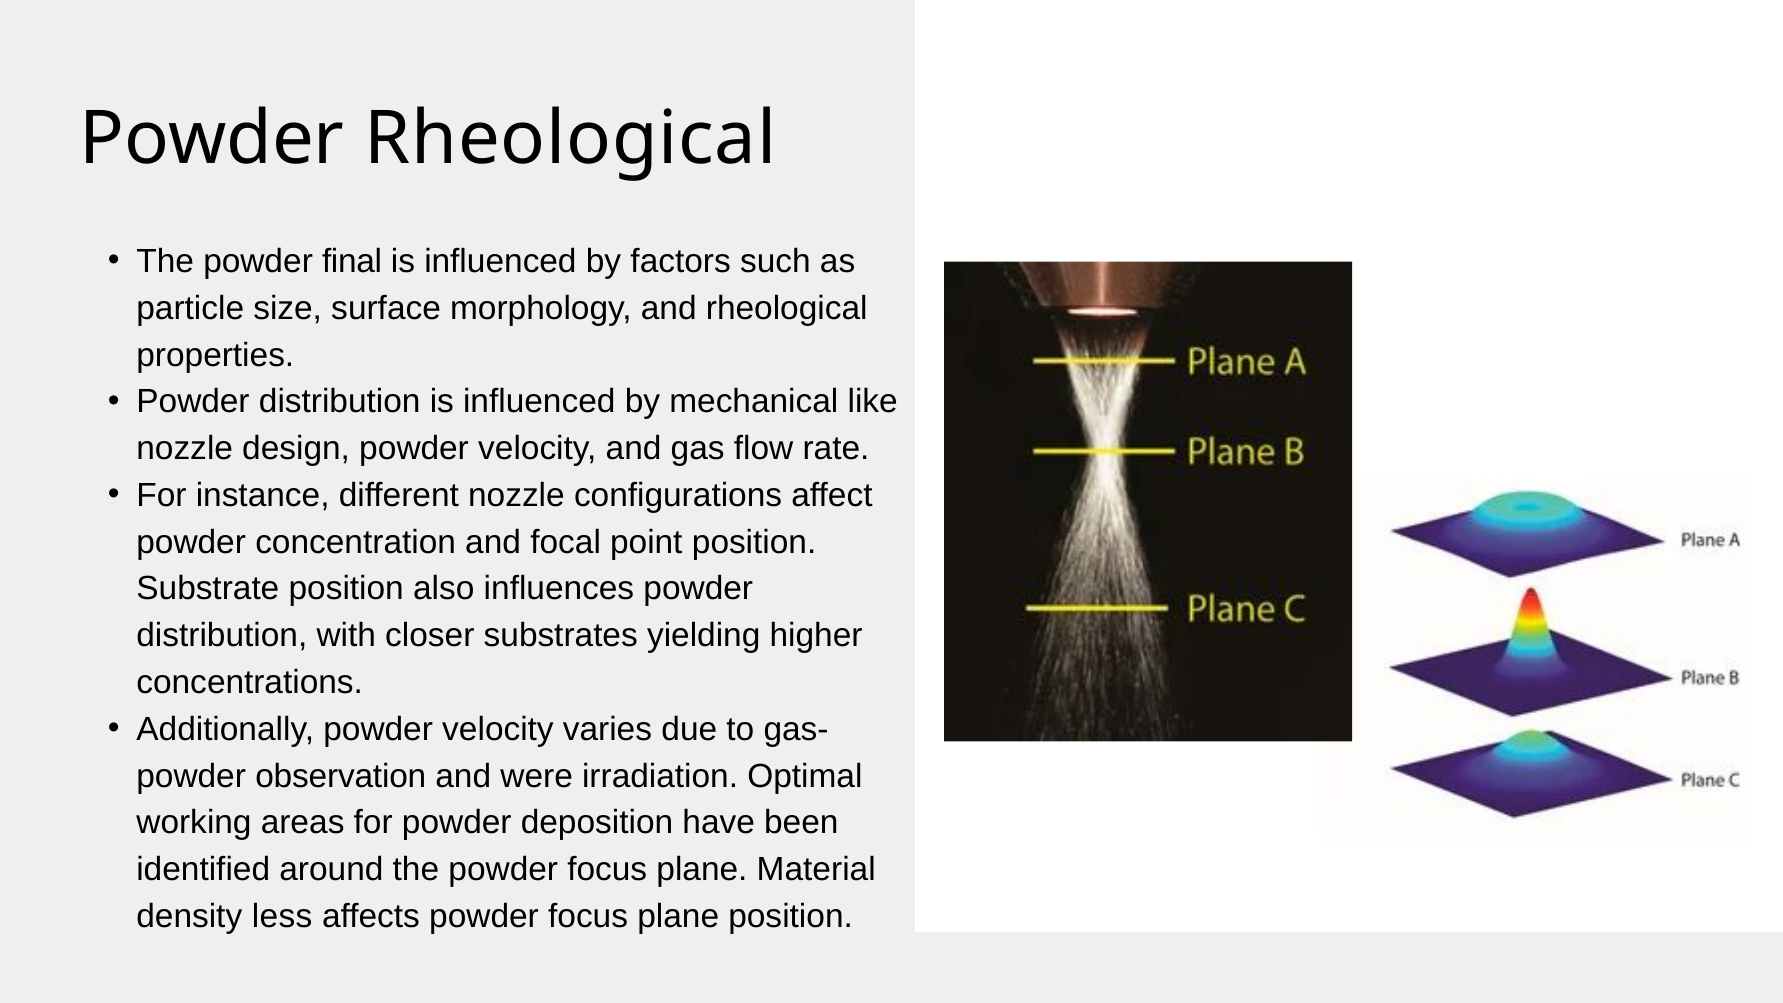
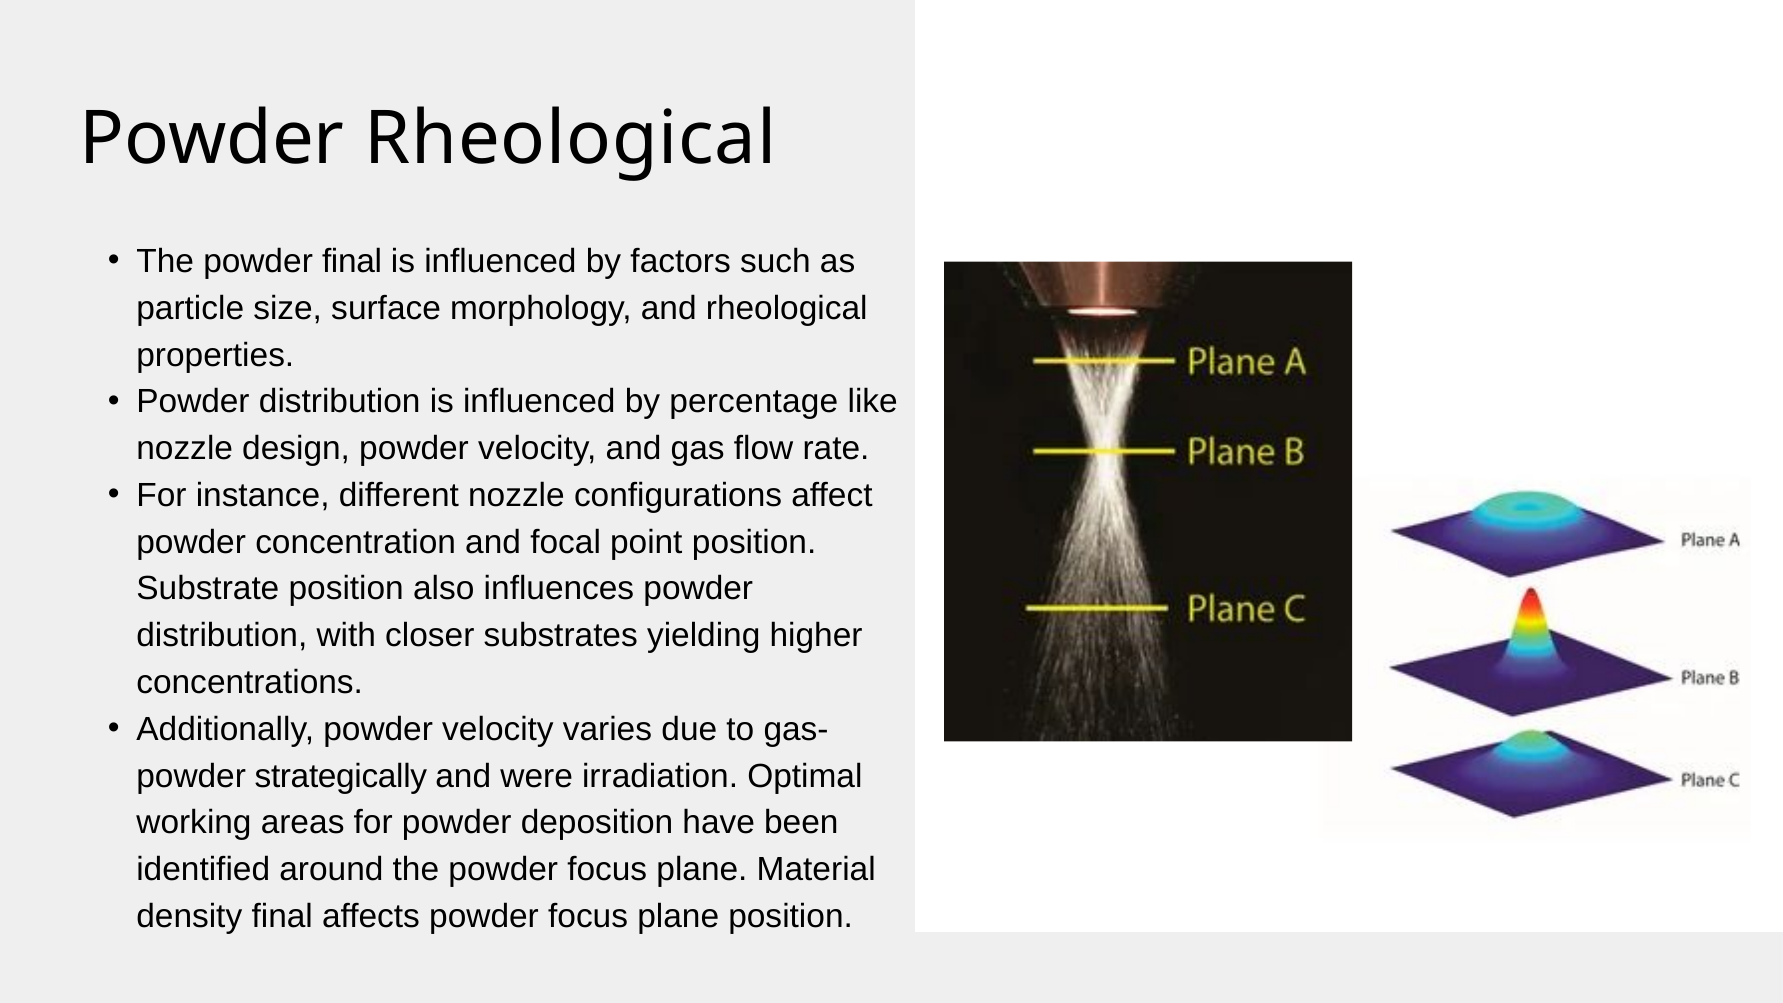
mechanical: mechanical -> percentage (754, 402)
observation: observation -> strategically (341, 776)
density less: less -> final (282, 916)
